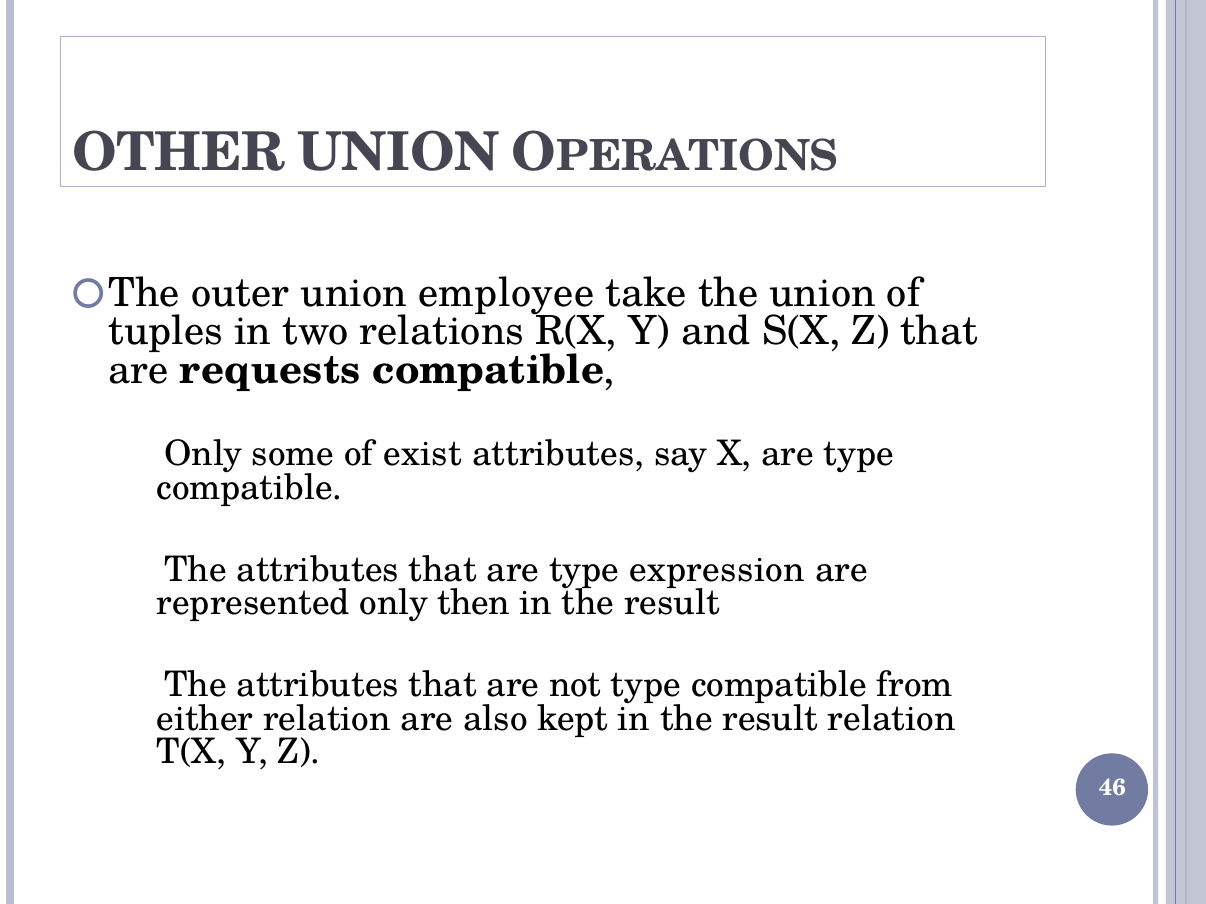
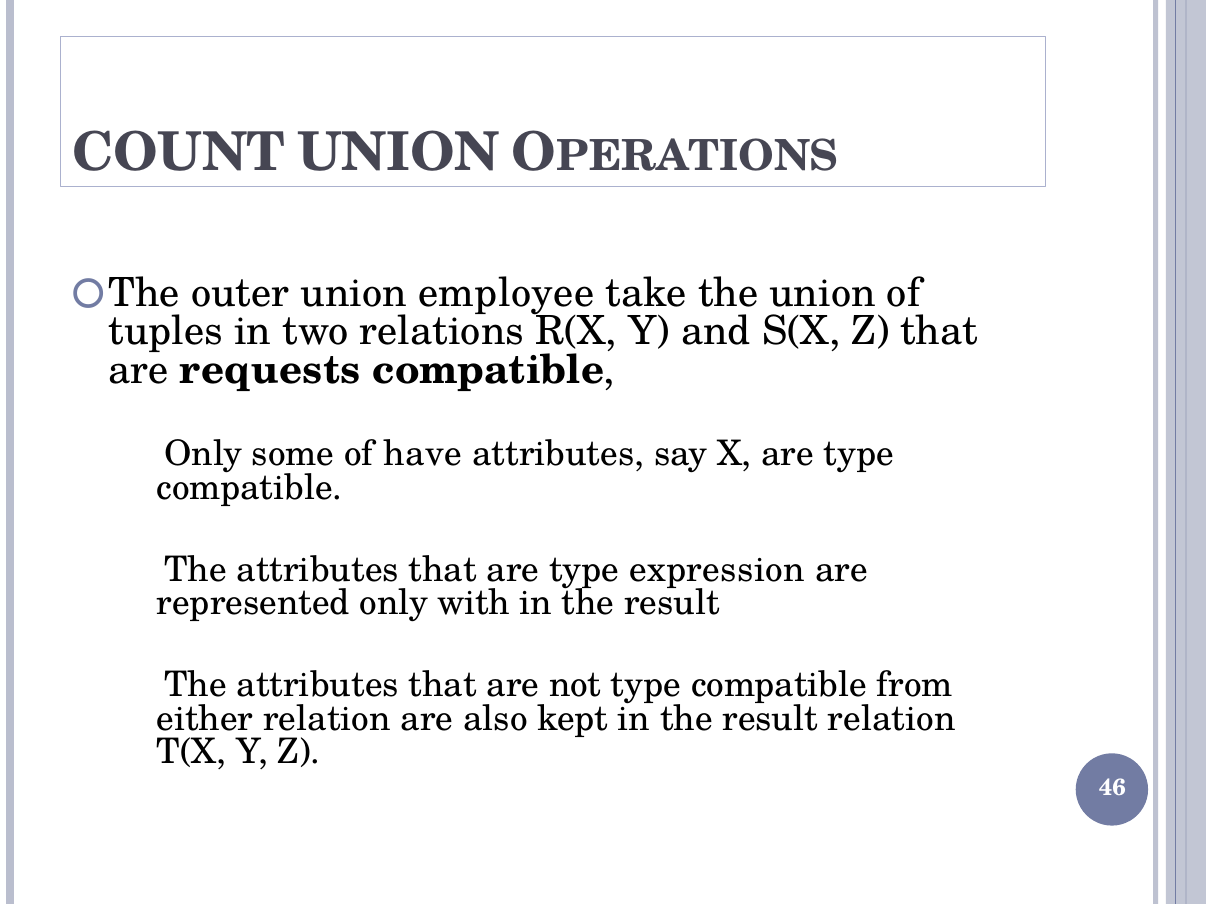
OTHER: OTHER -> COUNT (179, 152)
exist: exist -> have (423, 454)
then: then -> with (474, 603)
